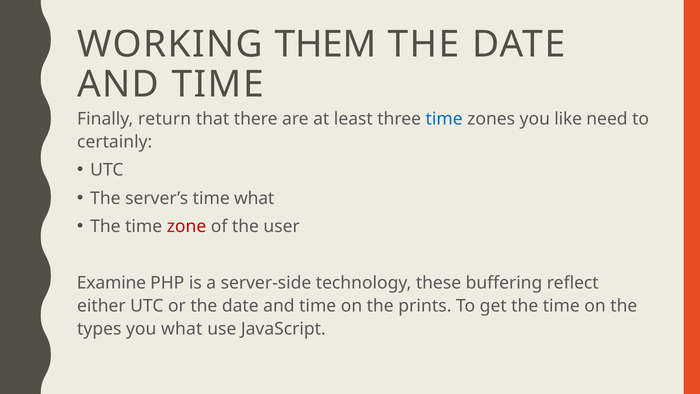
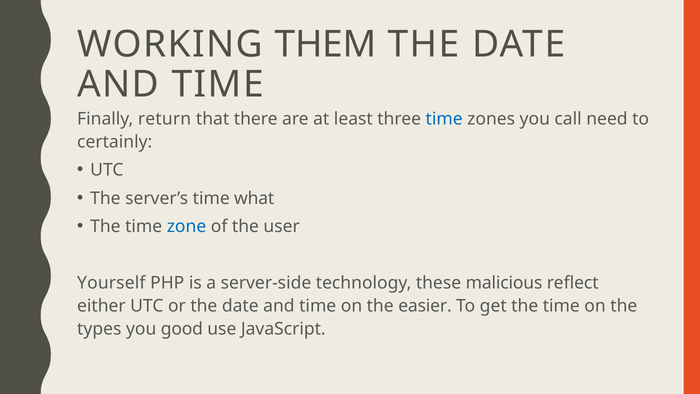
like: like -> call (568, 119)
zone colour: red -> blue (187, 226)
Examine: Examine -> Yourself (111, 283)
buffering: buffering -> malicious (504, 283)
prints: prints -> easier (425, 306)
you what: what -> good (182, 329)
